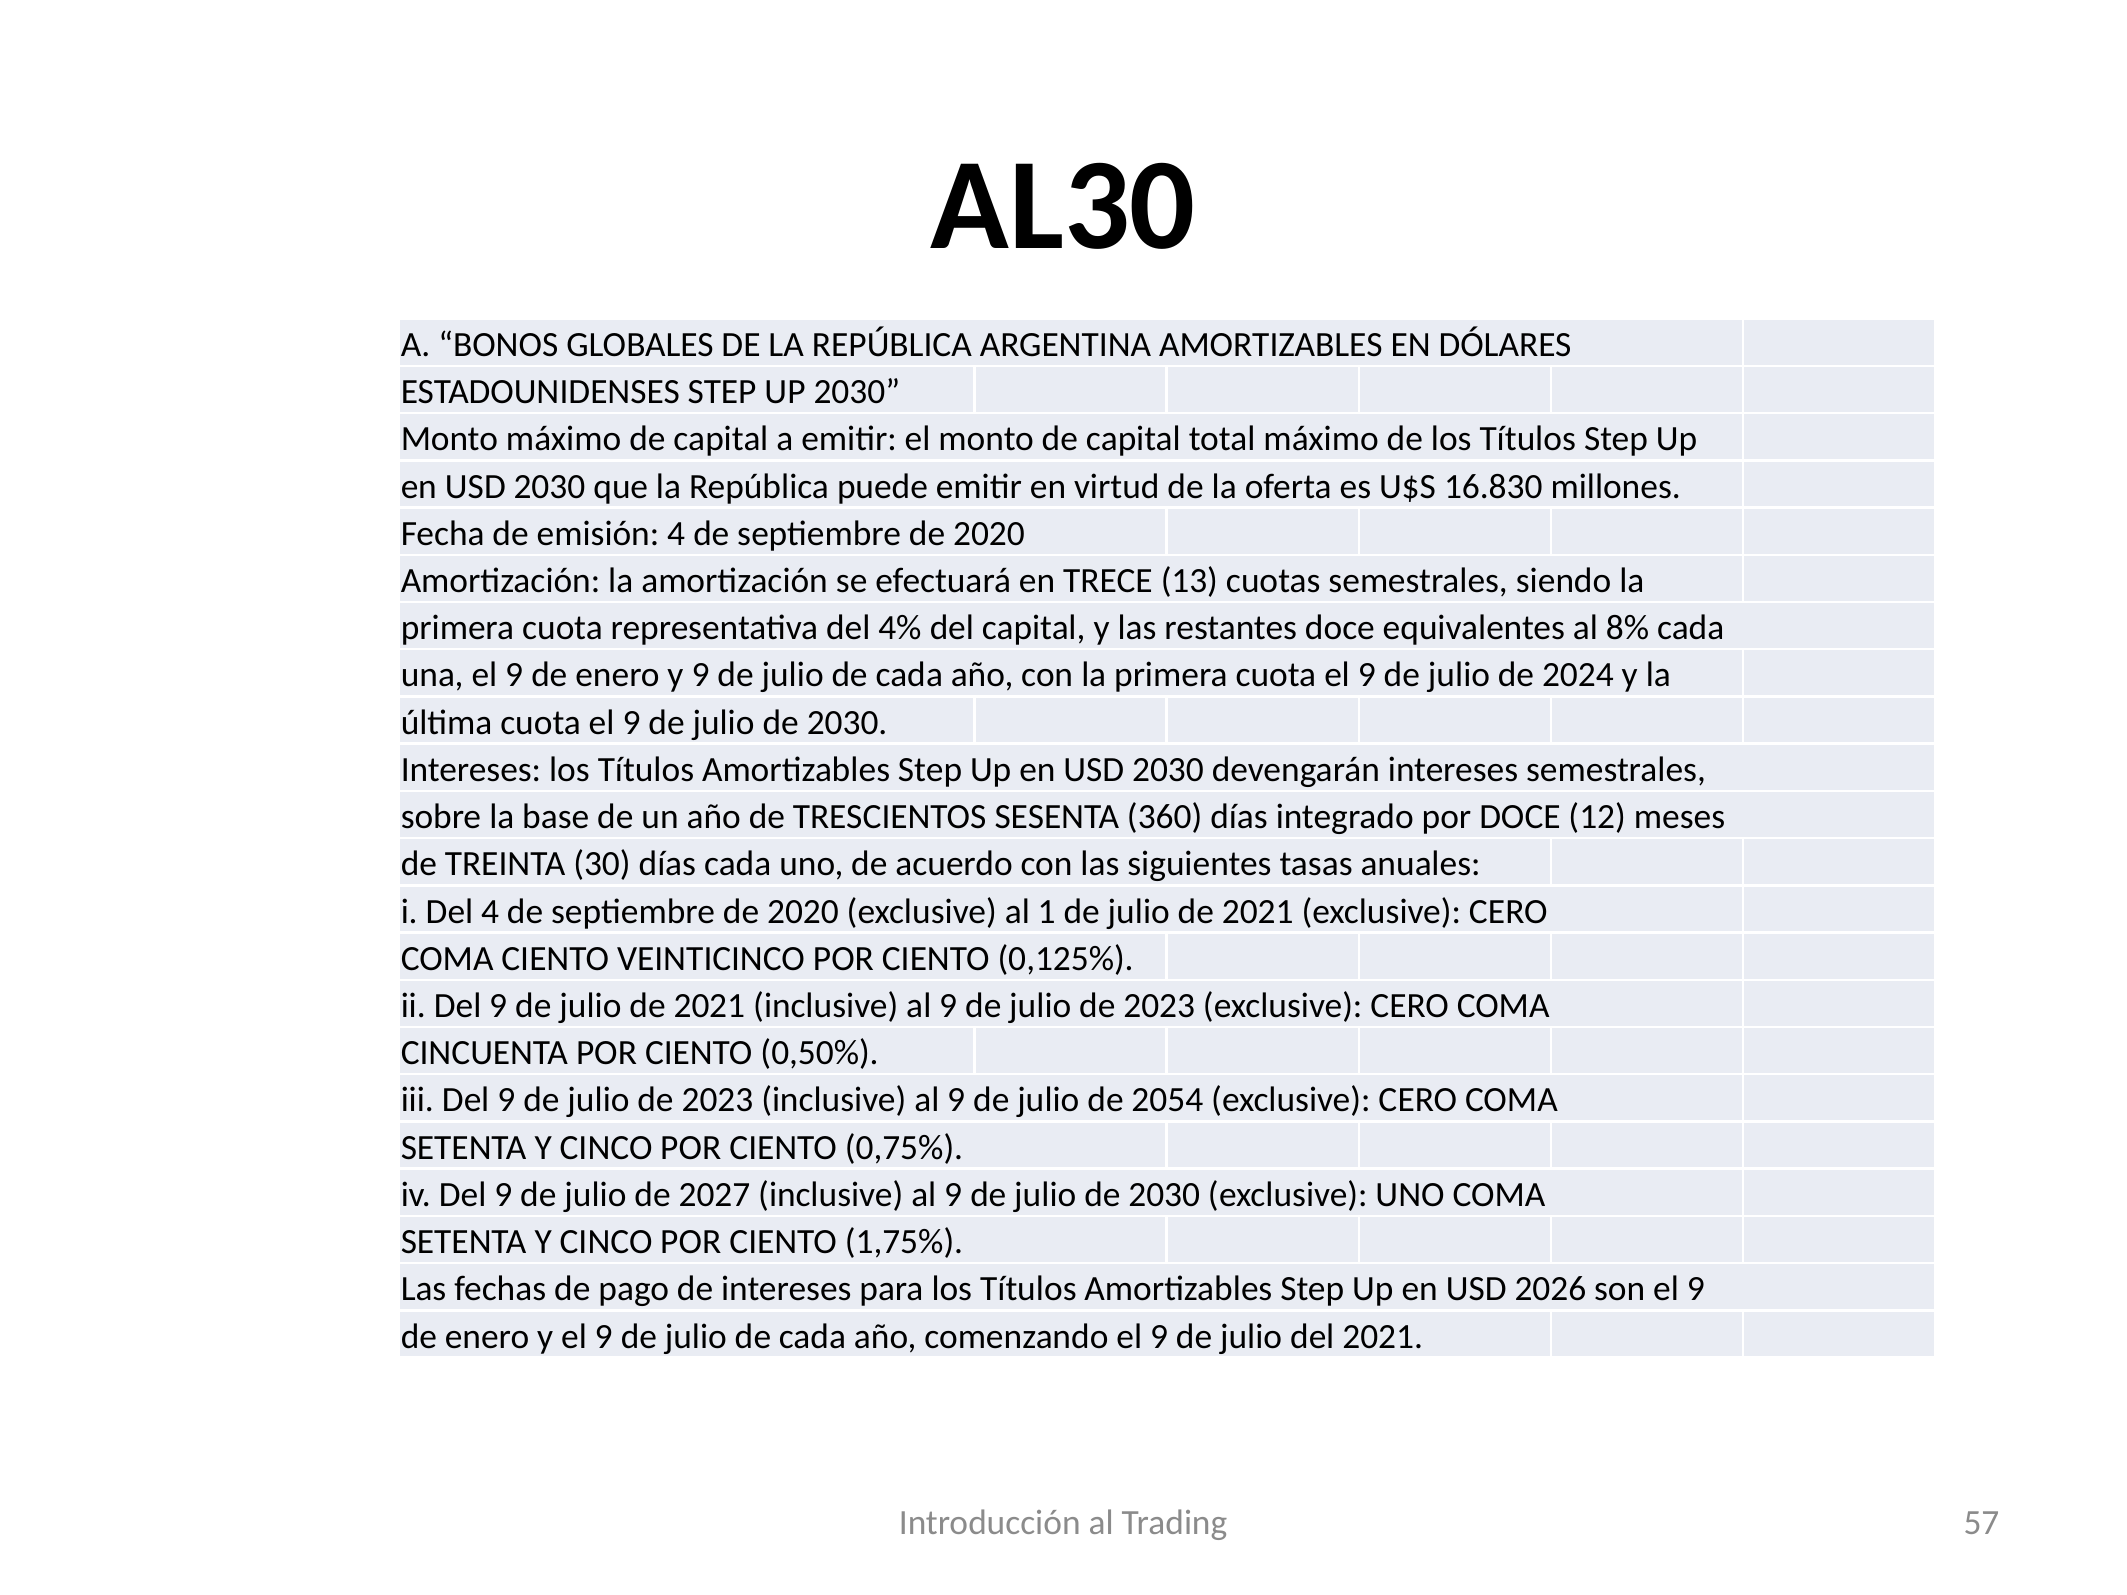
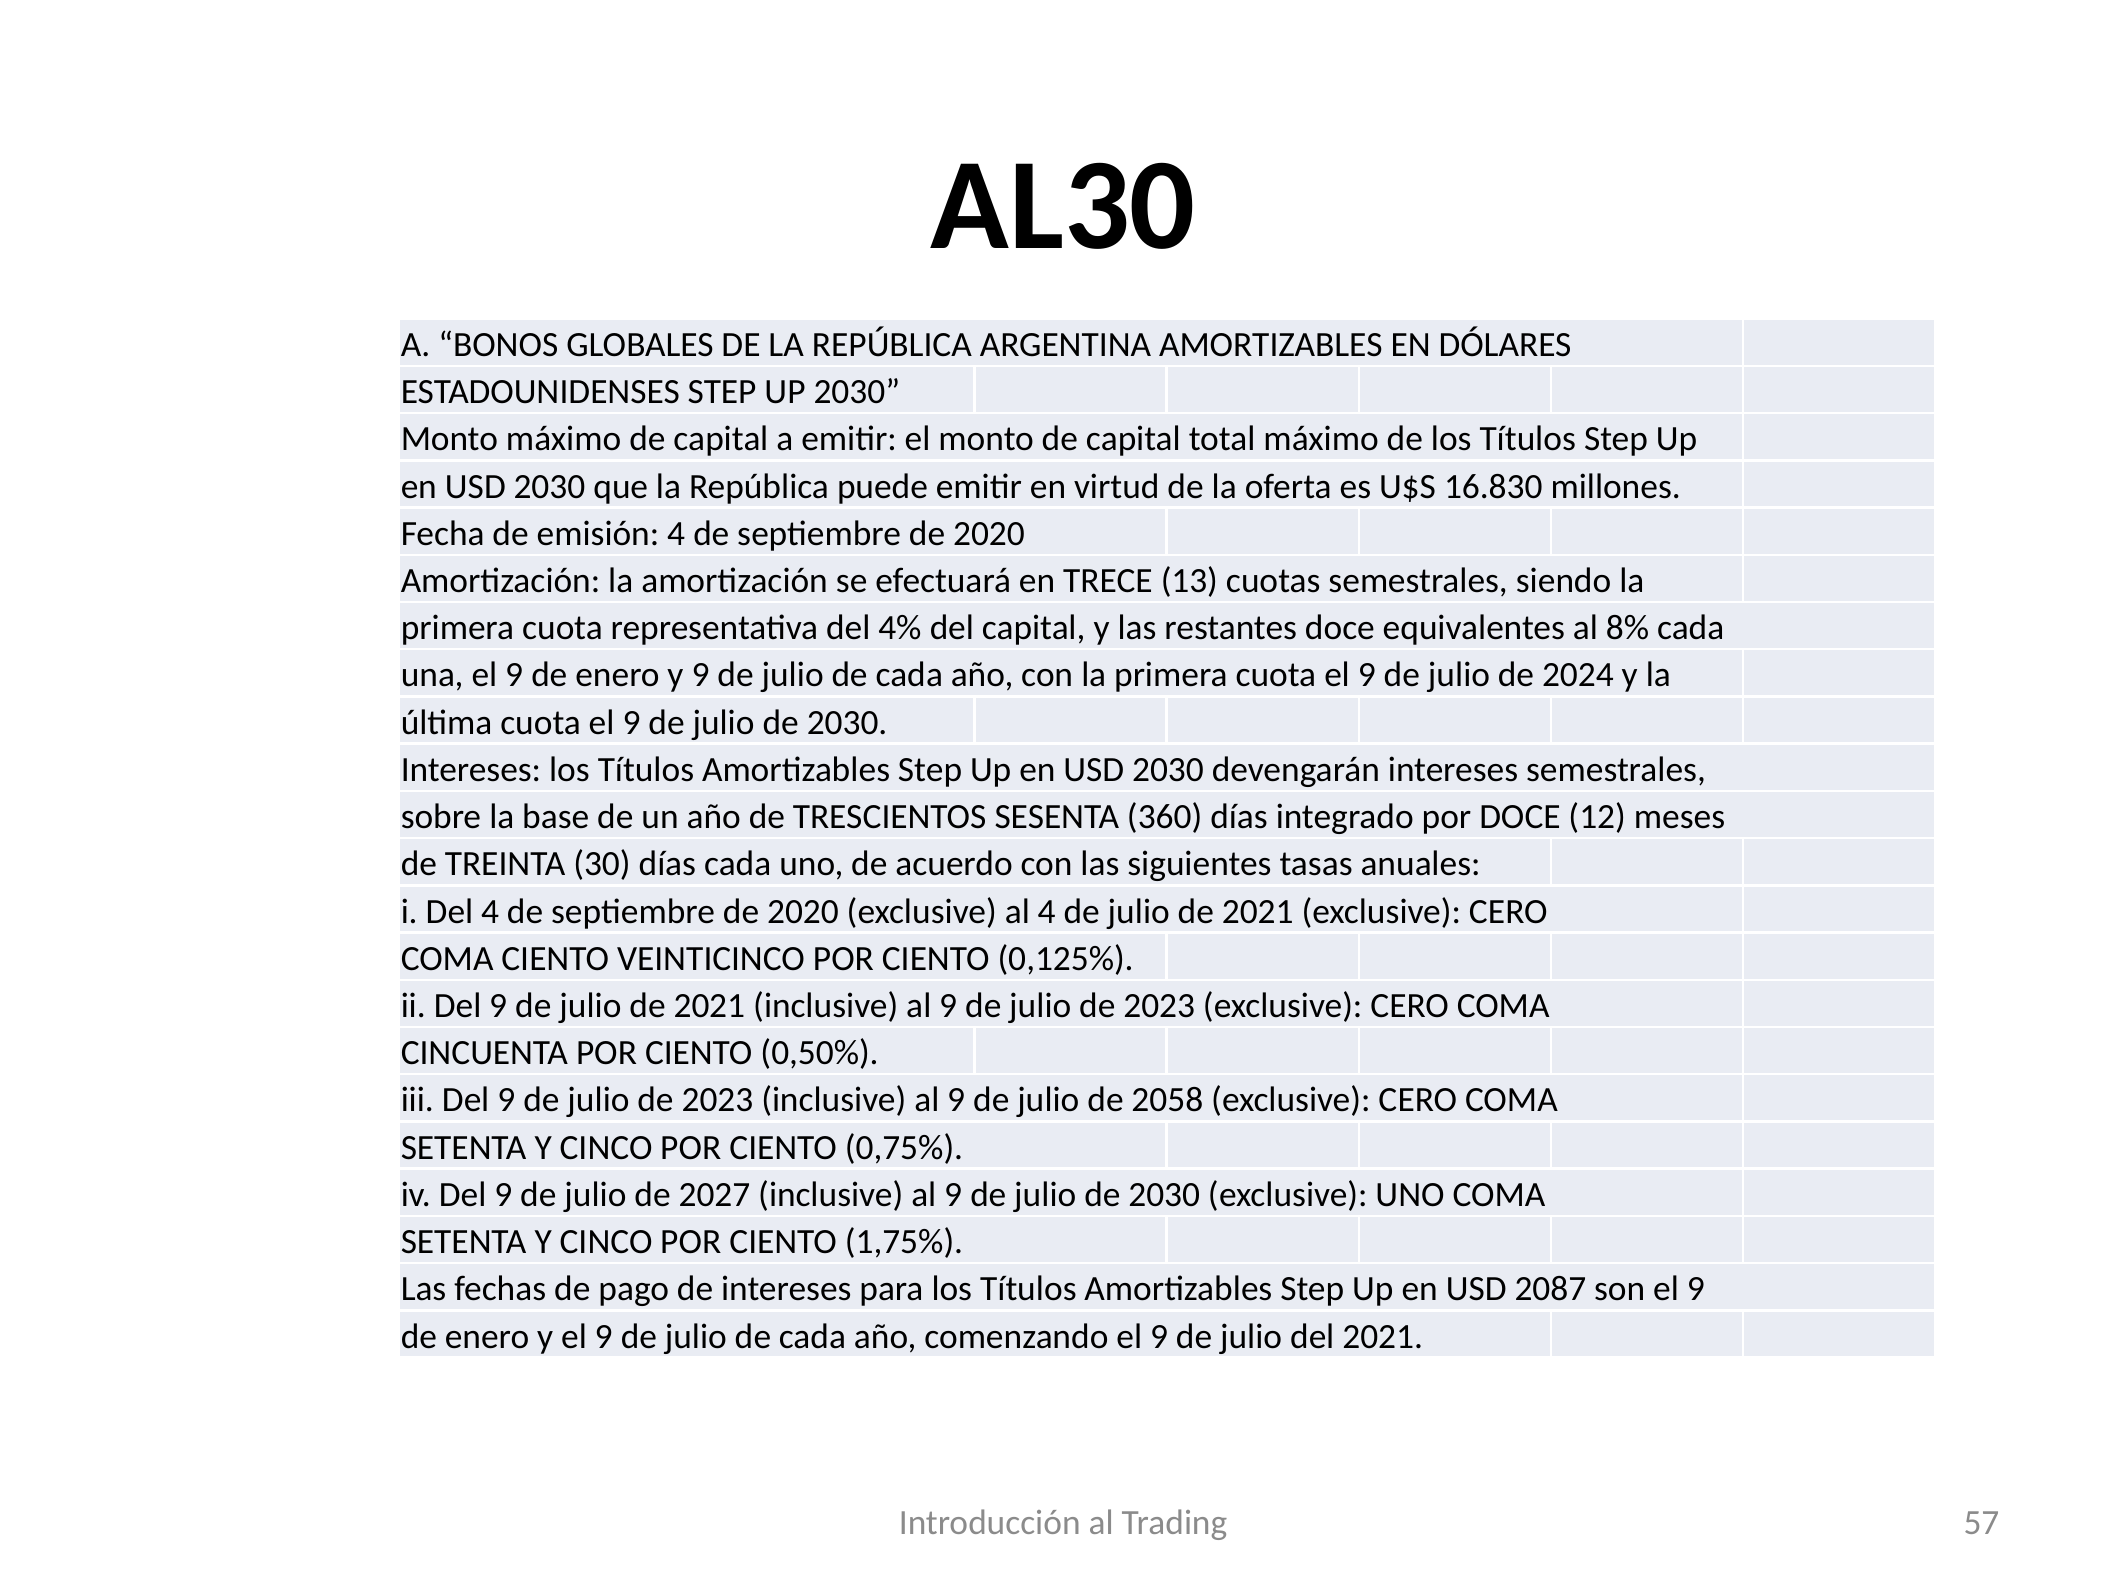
al 1: 1 -> 4 (1047, 911)
2054: 2054 -> 2058 (1167, 1100)
2026: 2026 -> 2087 (1550, 1289)
